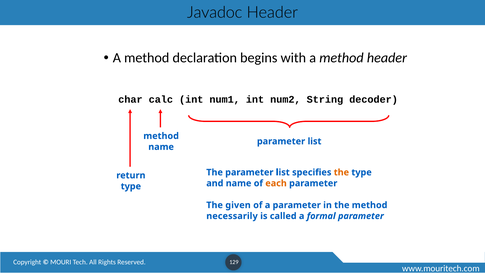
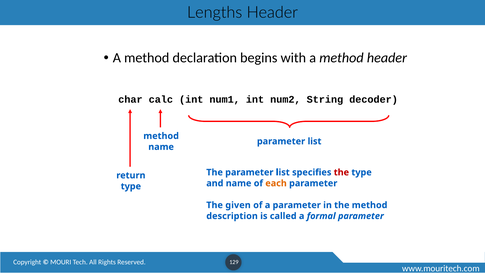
Javadoc: Javadoc -> Lengths (215, 12)
the colour: orange -> red (341, 172)
necessarily: necessarily -> description (232, 216)
